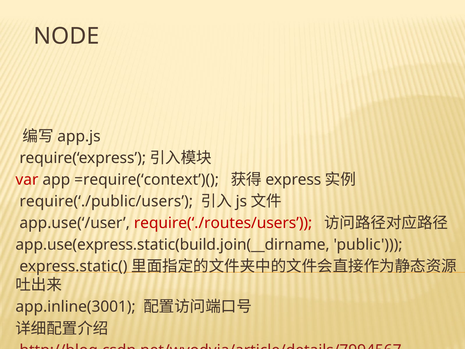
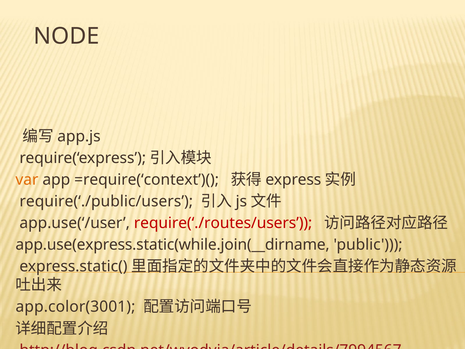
var colour: red -> orange (27, 180)
app.use(express.static(build.join(__dirname: app.use(express.static(build.join(__dirname -> app.use(express.static(while.join(__dirname (173, 245)
app.inline(3001: app.inline(3001 -> app.color(3001 (75, 307)
